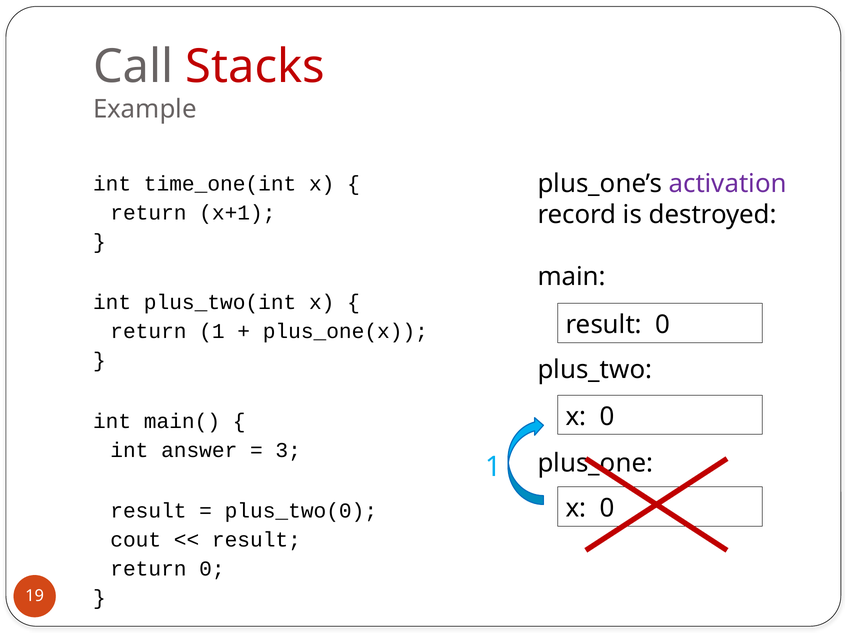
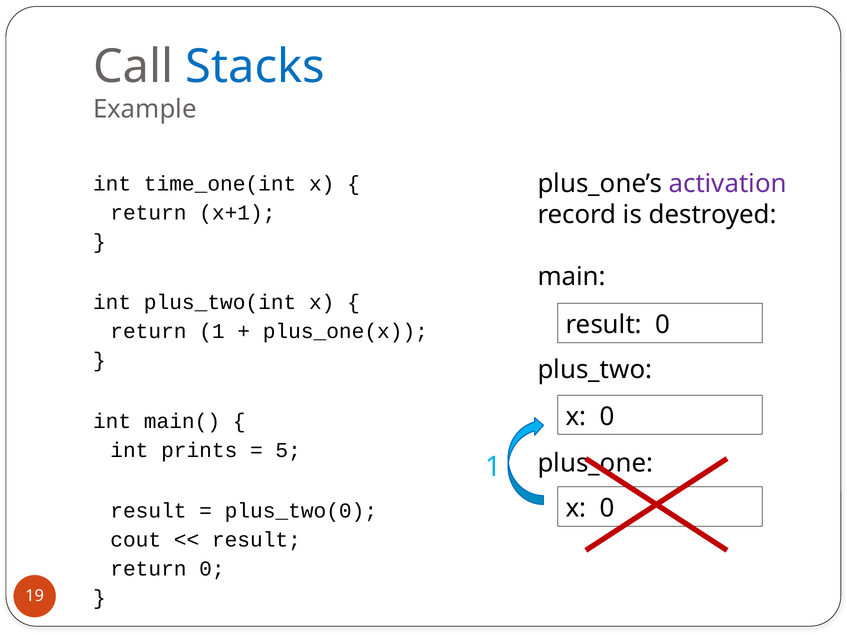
Stacks colour: red -> blue (255, 67)
answer: answer -> prints (199, 450)
3: 3 -> 5 (288, 450)
